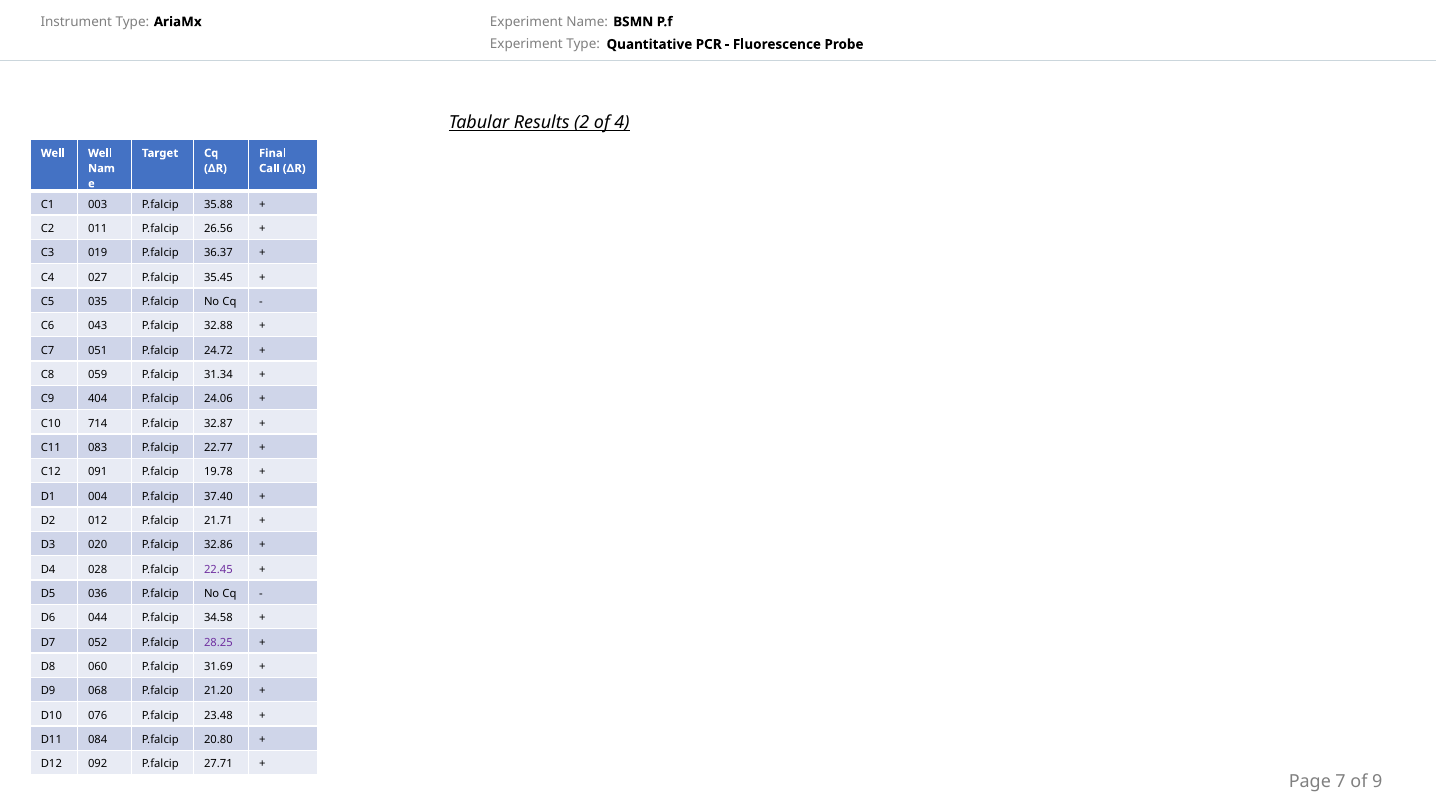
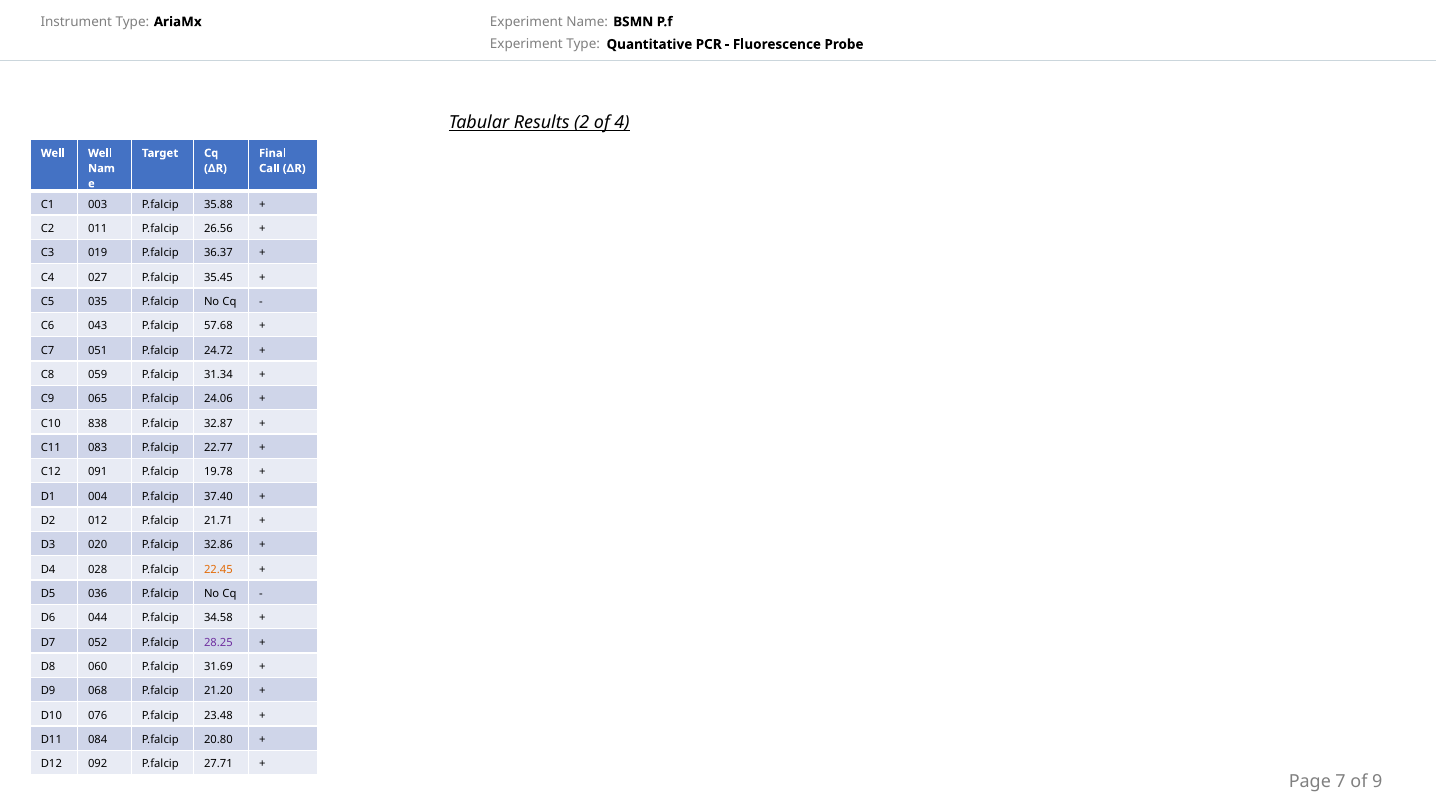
32.88: 32.88 -> 57.68 (218, 326)
404: 404 -> 065 (98, 399)
714: 714 -> 838 (98, 423)
22.45 colour: purple -> orange (218, 569)
